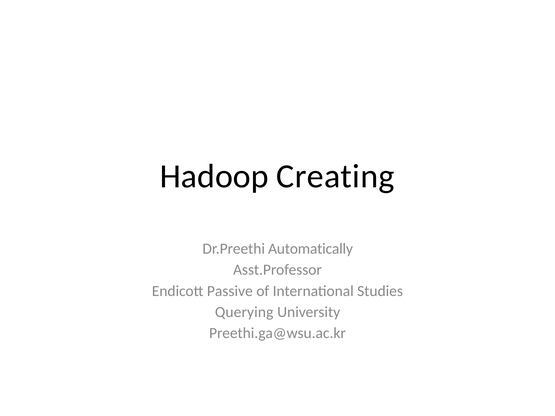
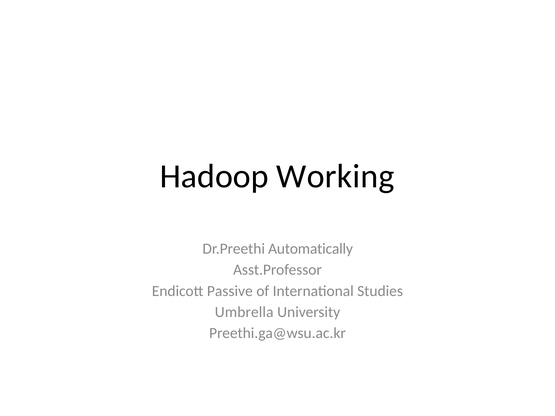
Creating: Creating -> Working (335, 176)
Querying: Querying -> Umbrella (244, 312)
